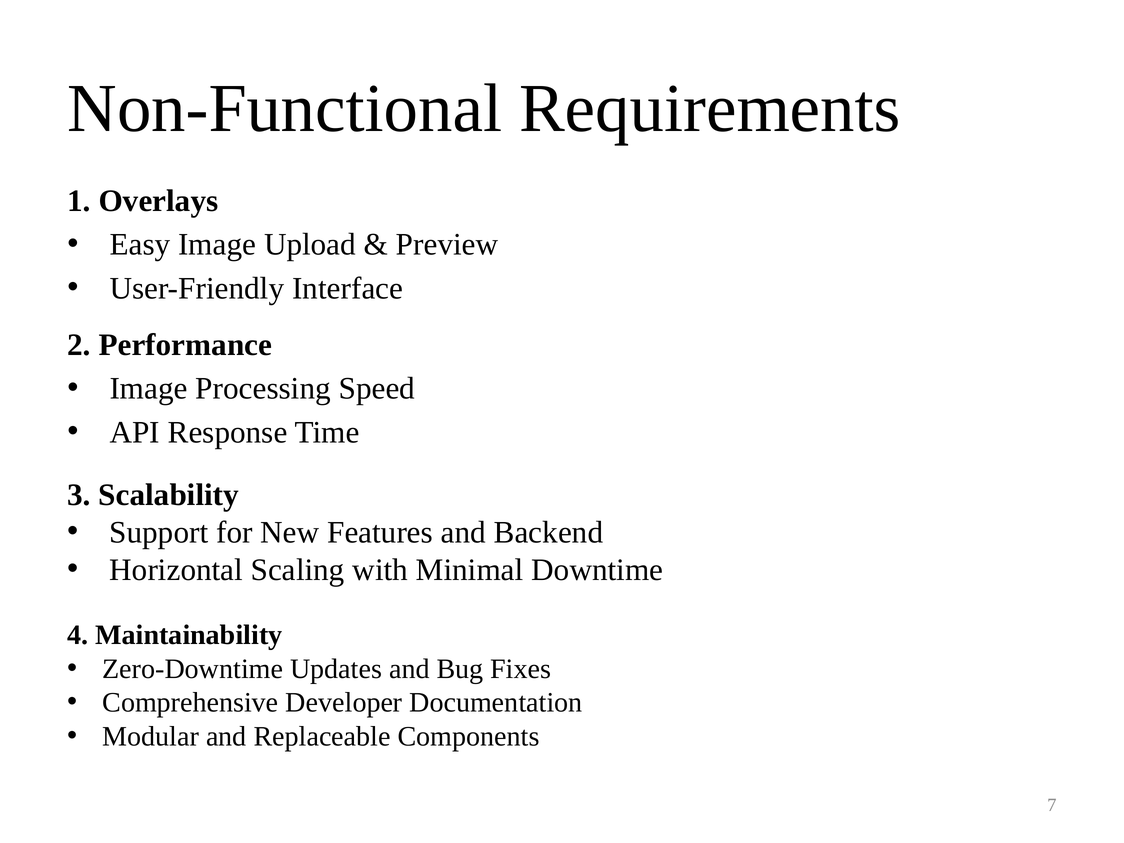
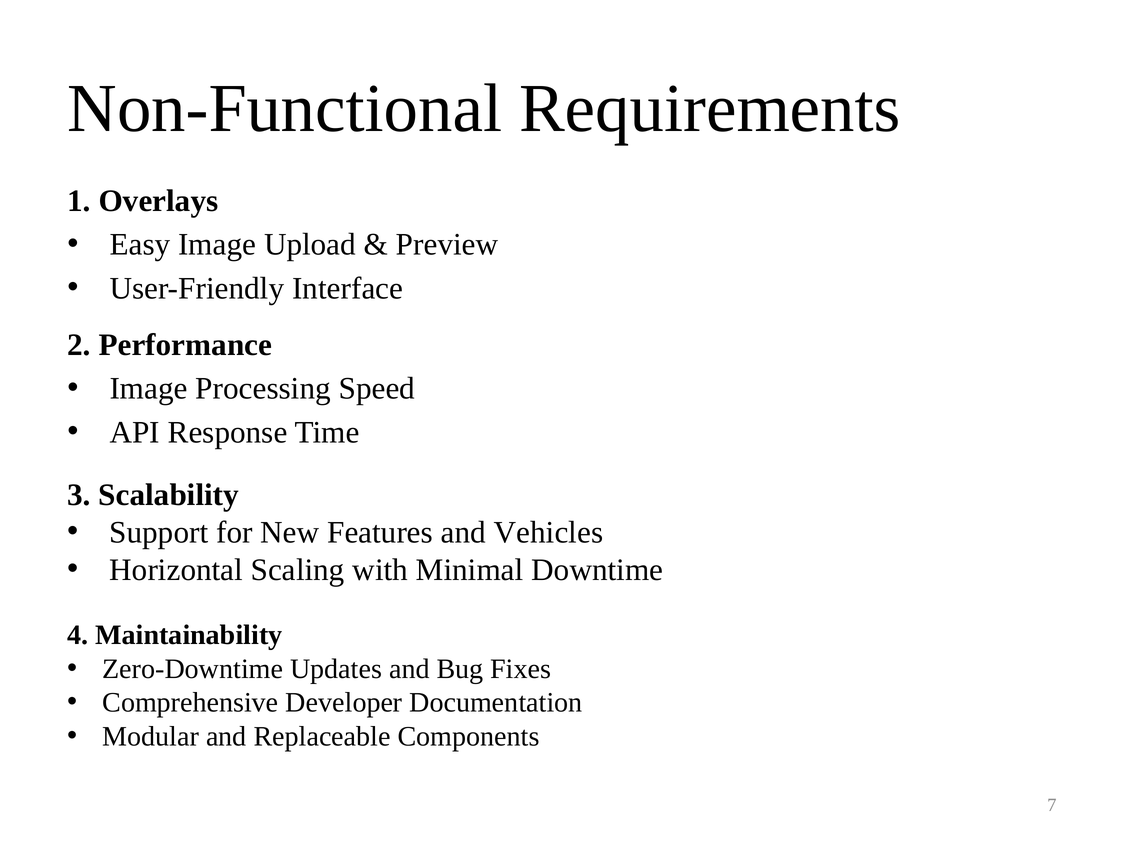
Backend: Backend -> Vehicles (548, 532)
